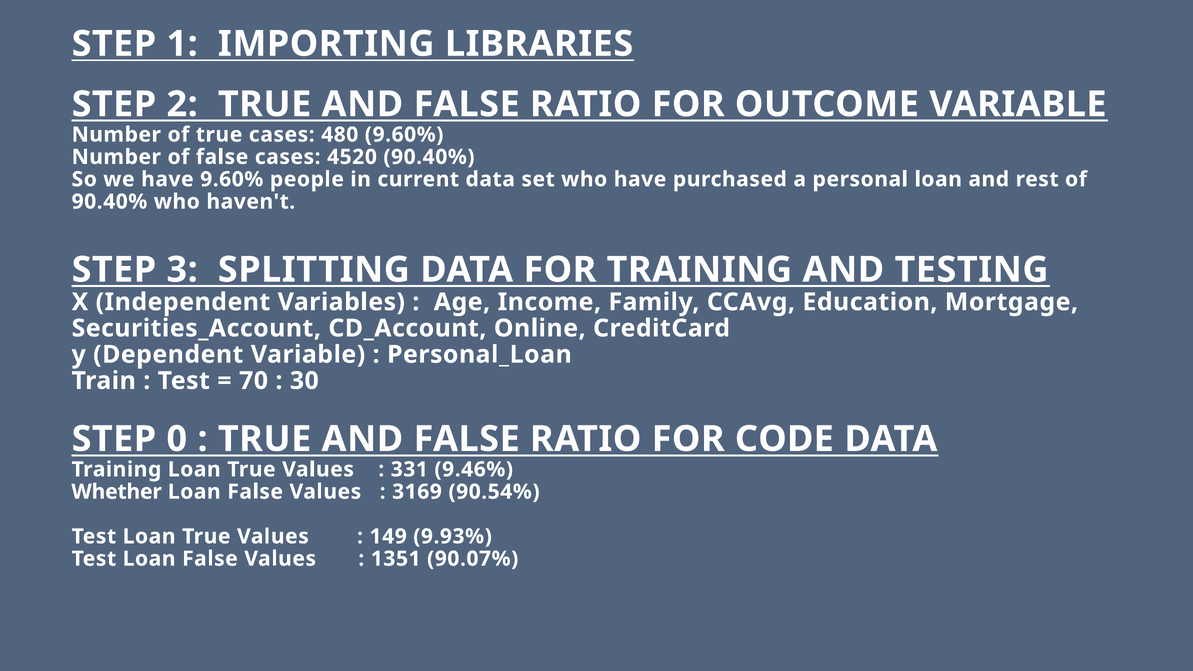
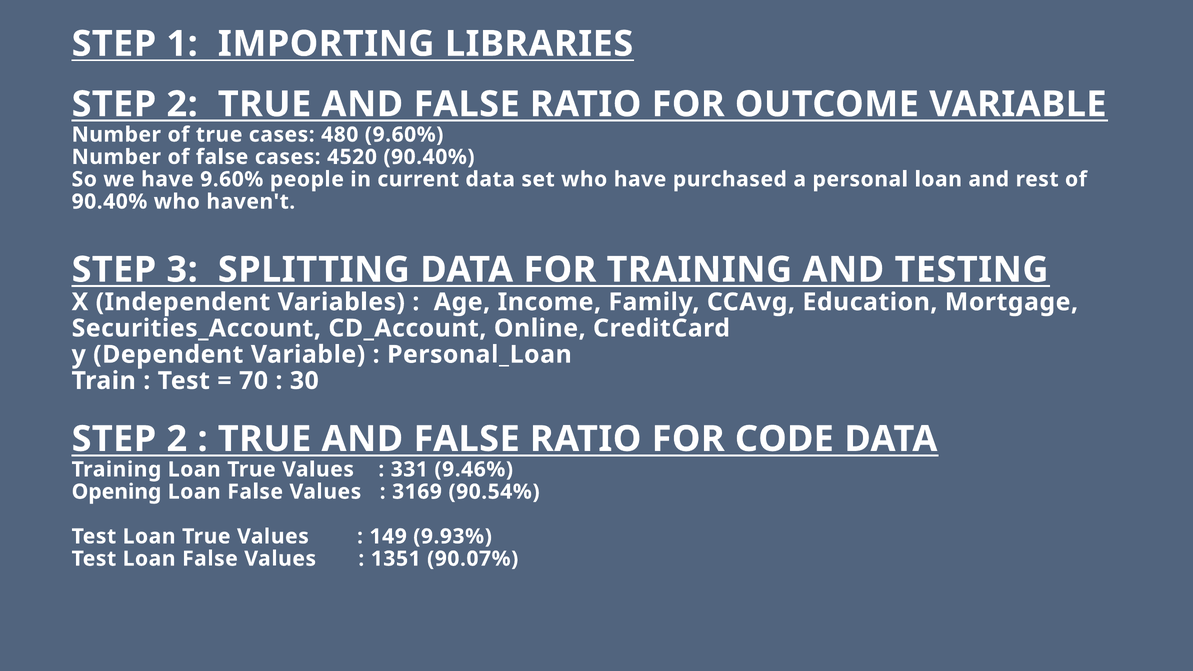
0: 0 -> 2 (177, 439)
Whether: Whether -> Opening (117, 492)
